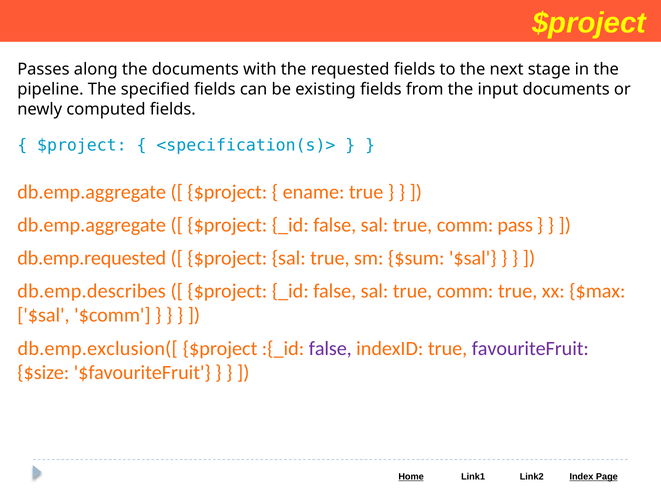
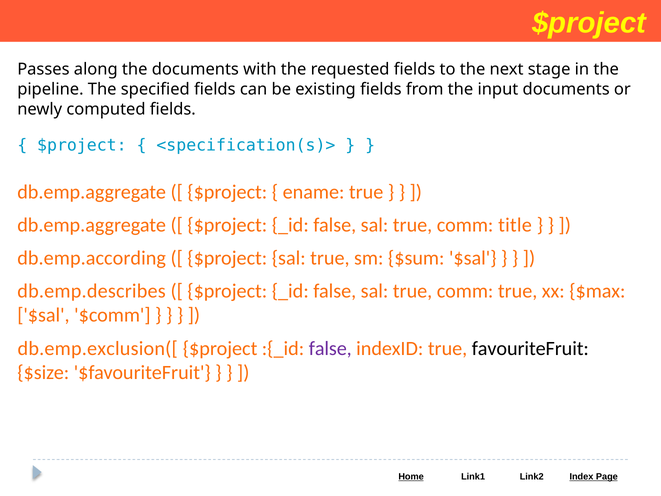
pass: pass -> title (515, 225)
db.emp.requested: db.emp.requested -> db.emp.according (92, 258)
favouriteFruit colour: purple -> black (530, 348)
